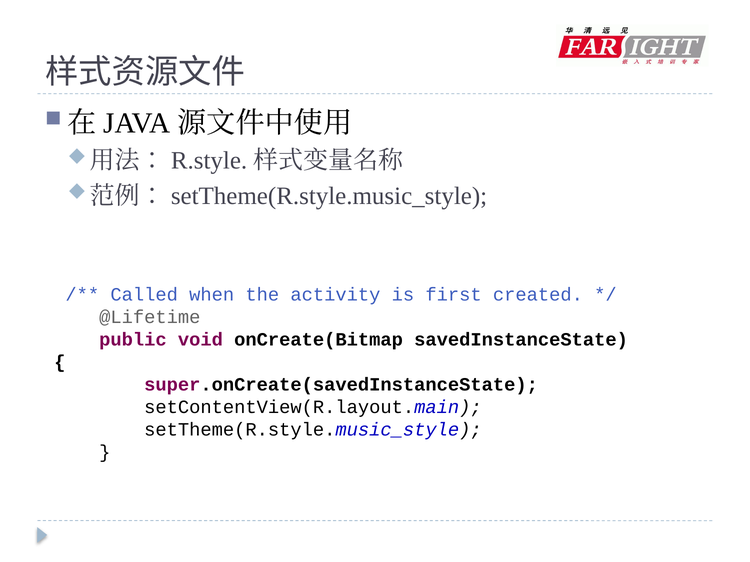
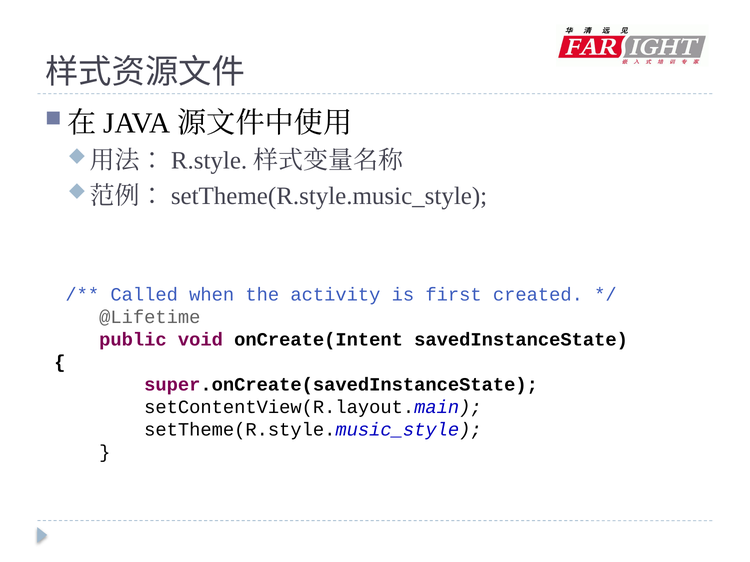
onCreate(Bitmap: onCreate(Bitmap -> onCreate(Intent (319, 340)
